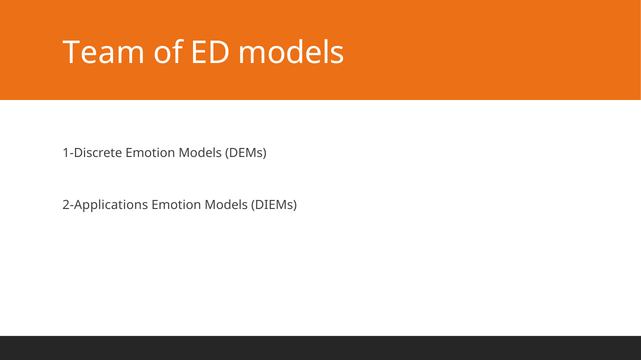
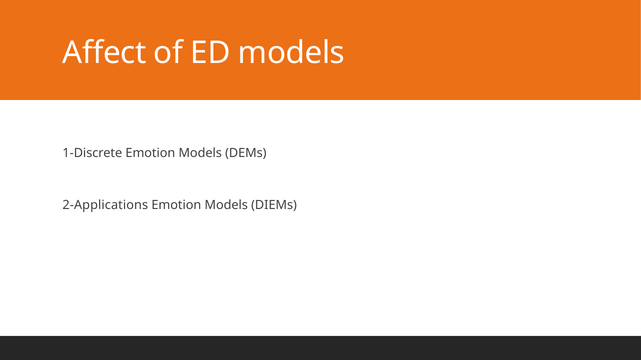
Team: Team -> Affect (104, 53)
